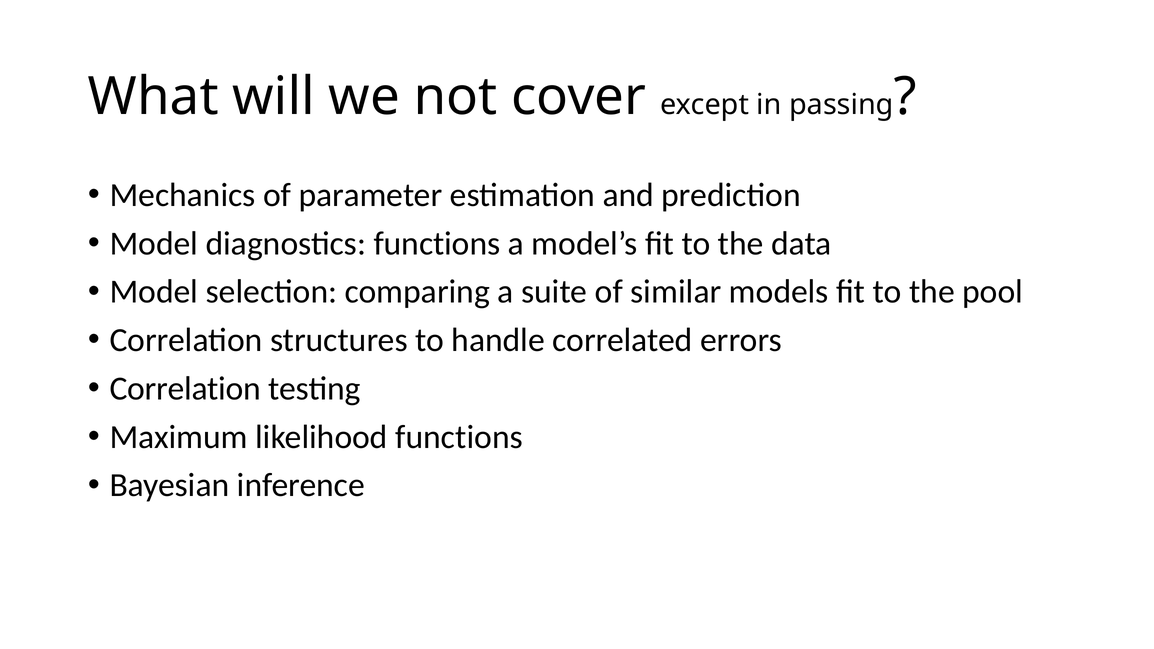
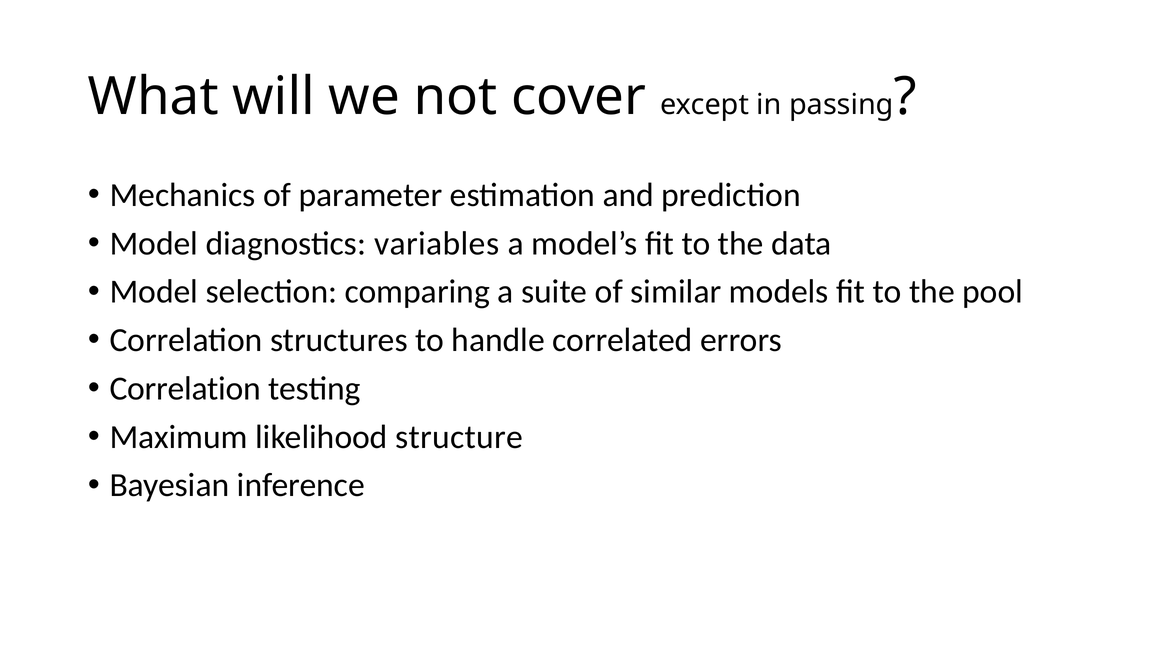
diagnostics functions: functions -> variables (437, 243)
likelihood functions: functions -> structure (459, 437)
